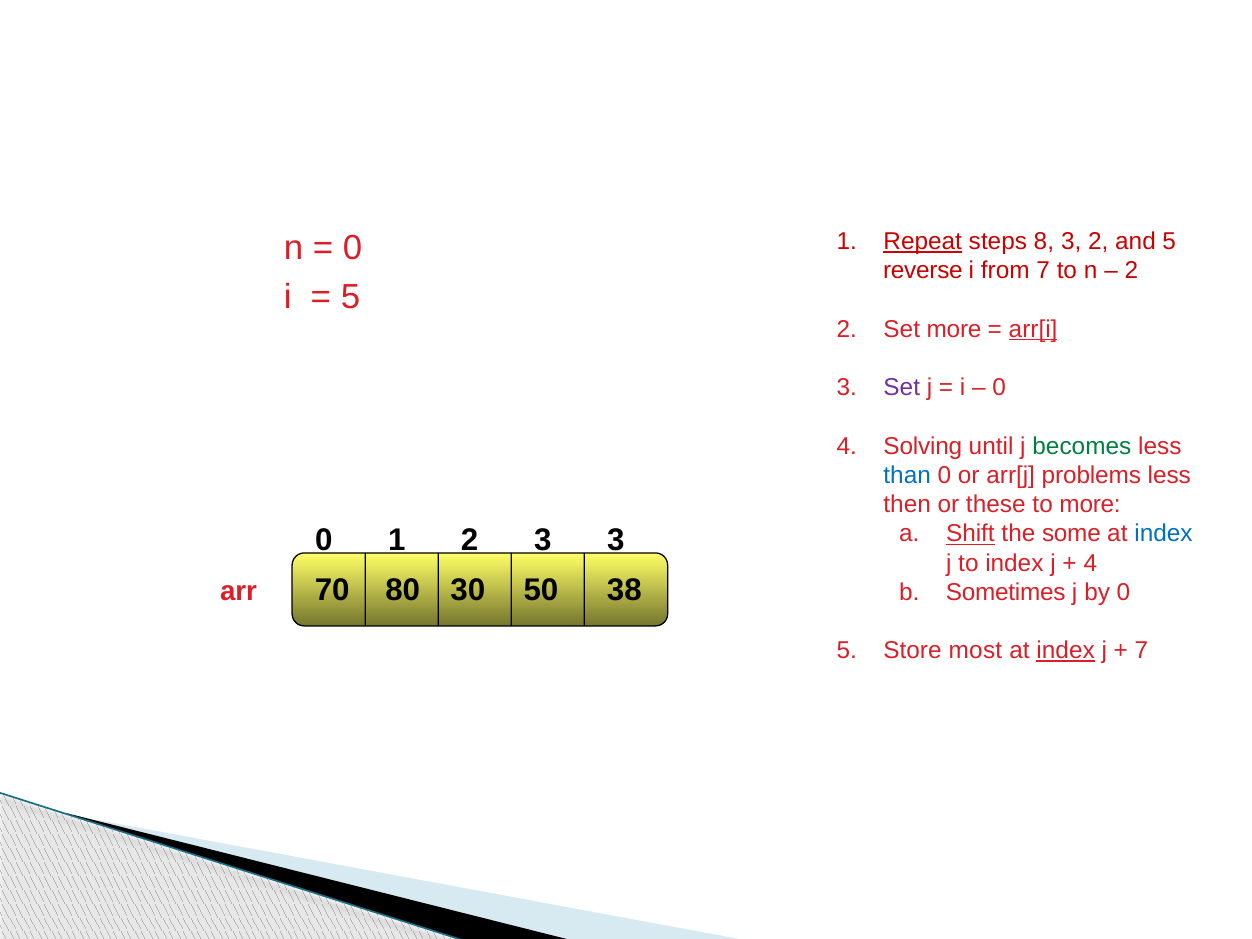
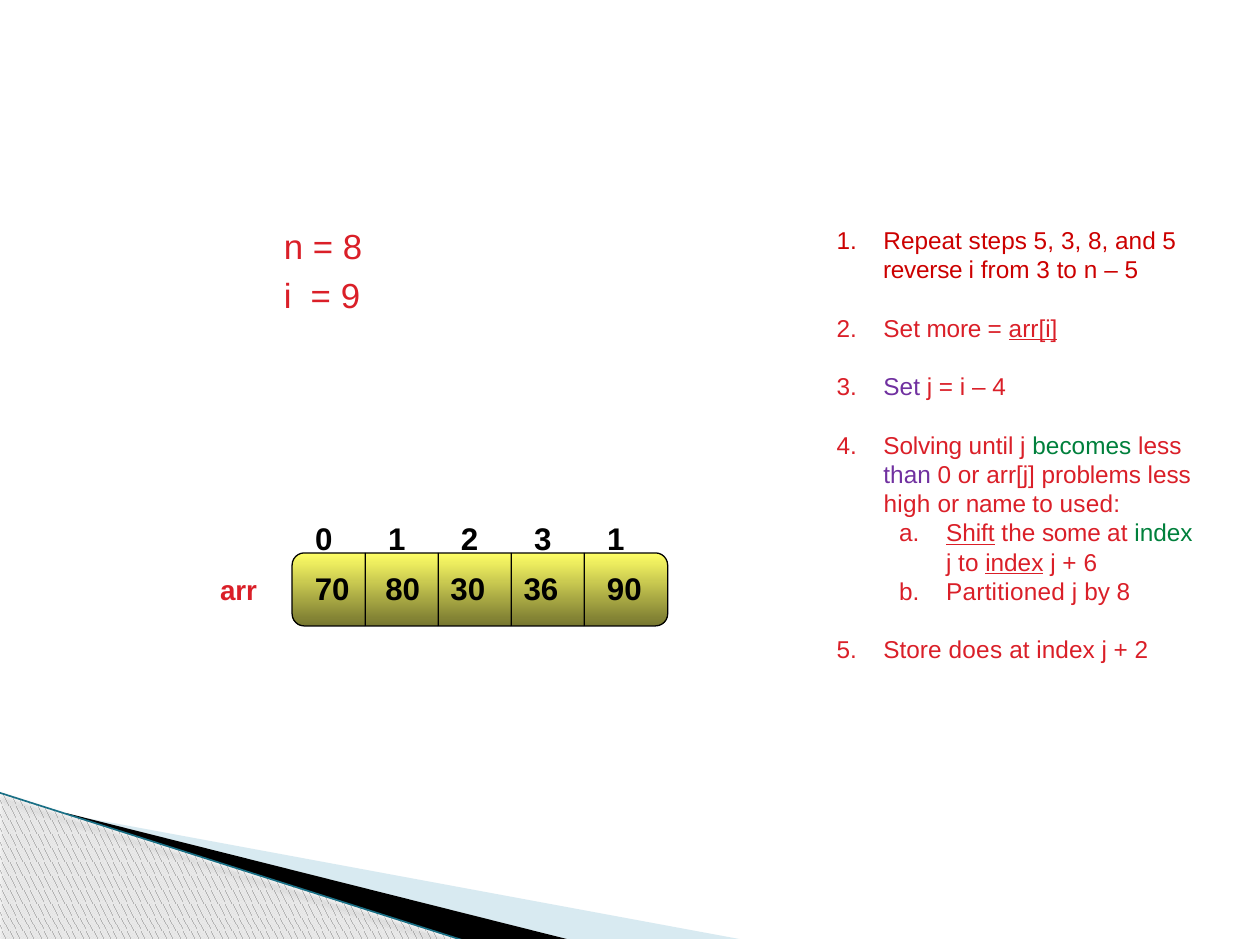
Repeat underline: present -> none (923, 242)
steps 8: 8 -> 5 (1044, 242)
3 2: 2 -> 8 (1098, 242)
0: 0 -> 8 (353, 248)
from 7: 7 -> 3 (1043, 271)
2: 2 -> 5 (1131, 271)
5: 5 -> 9 (350, 297)
0: 0 -> 4 (999, 388)
than colour: blue -> purple (907, 475)
then: then -> high (907, 505)
these: these -> name (996, 505)
to more: more -> used (1090, 505)
index colour: blue -> green (1164, 534)
0 3: 3 -> 1 (616, 540)
index underline: none -> present (1014, 563)
4: 4 -> 6 (1090, 563)
50: 50 -> 36 (541, 590)
38: 38 -> 90 (624, 590)
Sometimes: Sometimes -> Partitioned (1006, 592)
by 0: 0 -> 8 (1124, 592)
most: most -> does (975, 651)
index underline: present -> none (1066, 651)
7: 7 -> 2 (1141, 651)
